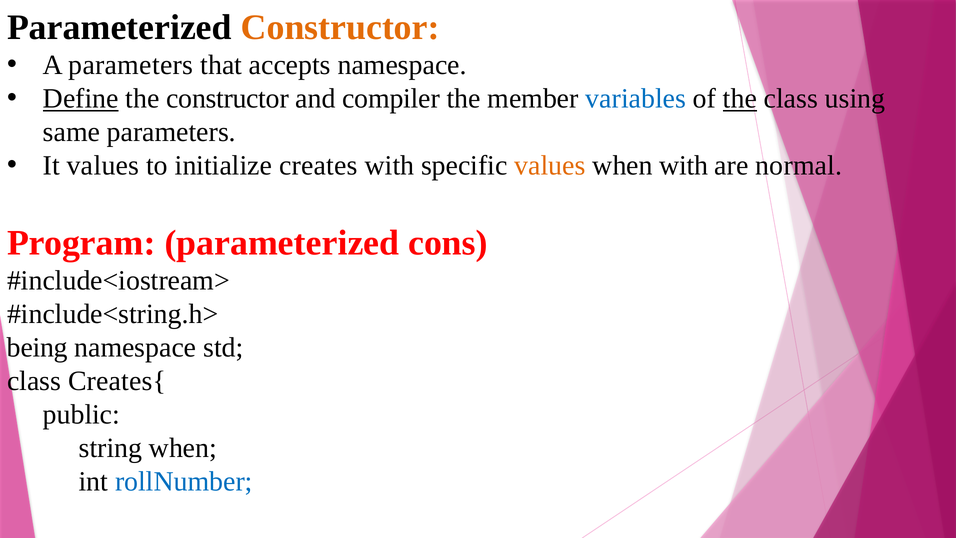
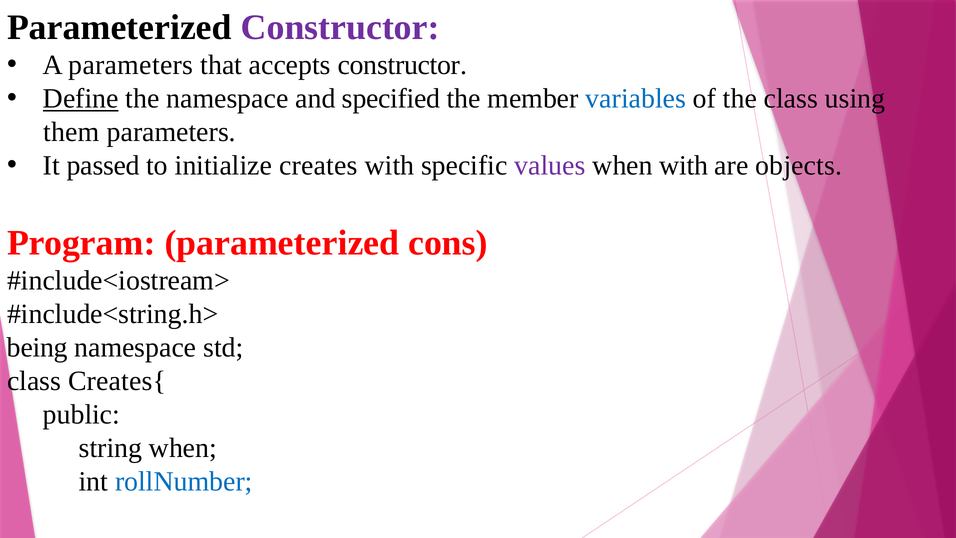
Constructor colour: orange -> purple (340, 28)
accepts namespace: namespace -> constructor (402, 65)
the constructor: constructor -> namespace (227, 99)
compiler: compiler -> specified (391, 99)
the underline: present -> none (740, 99)
same: same -> them (71, 132)
It values: values -> passed (103, 166)
values colour: orange -> purple (550, 166)
normal: normal -> objects (799, 166)
